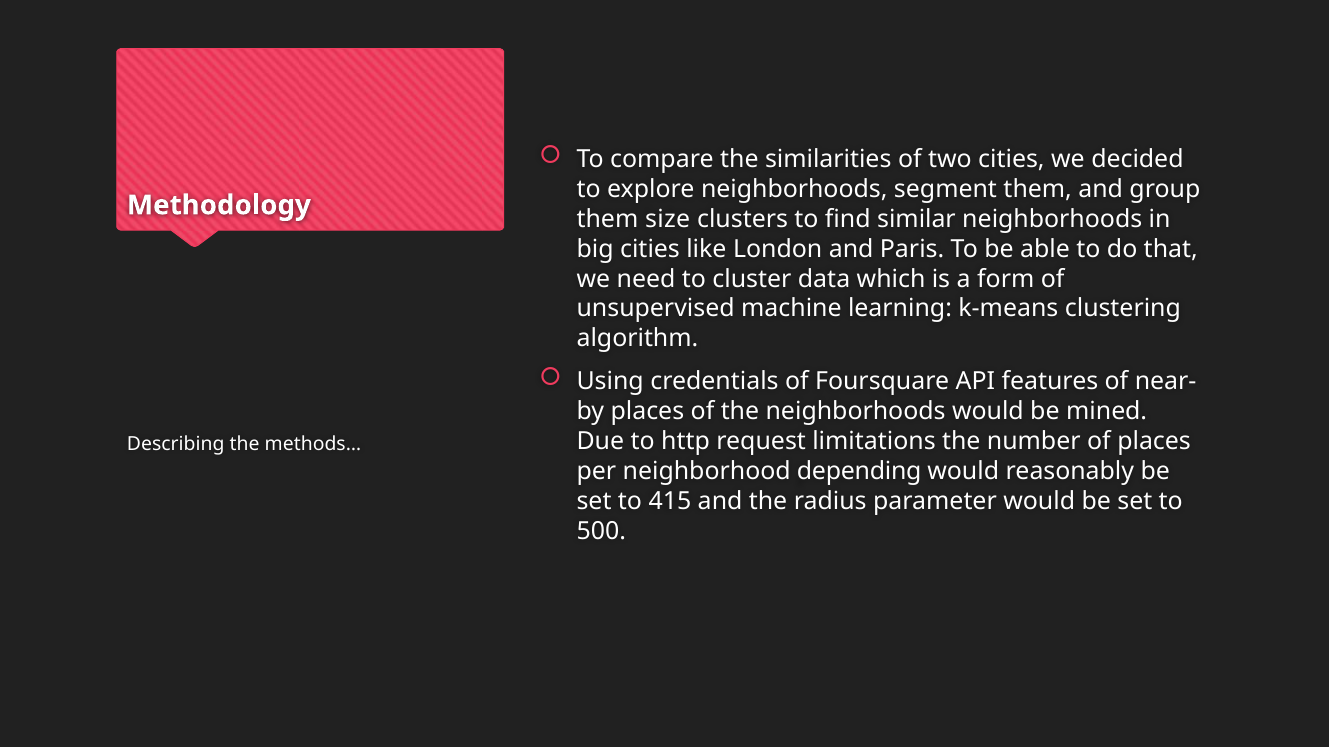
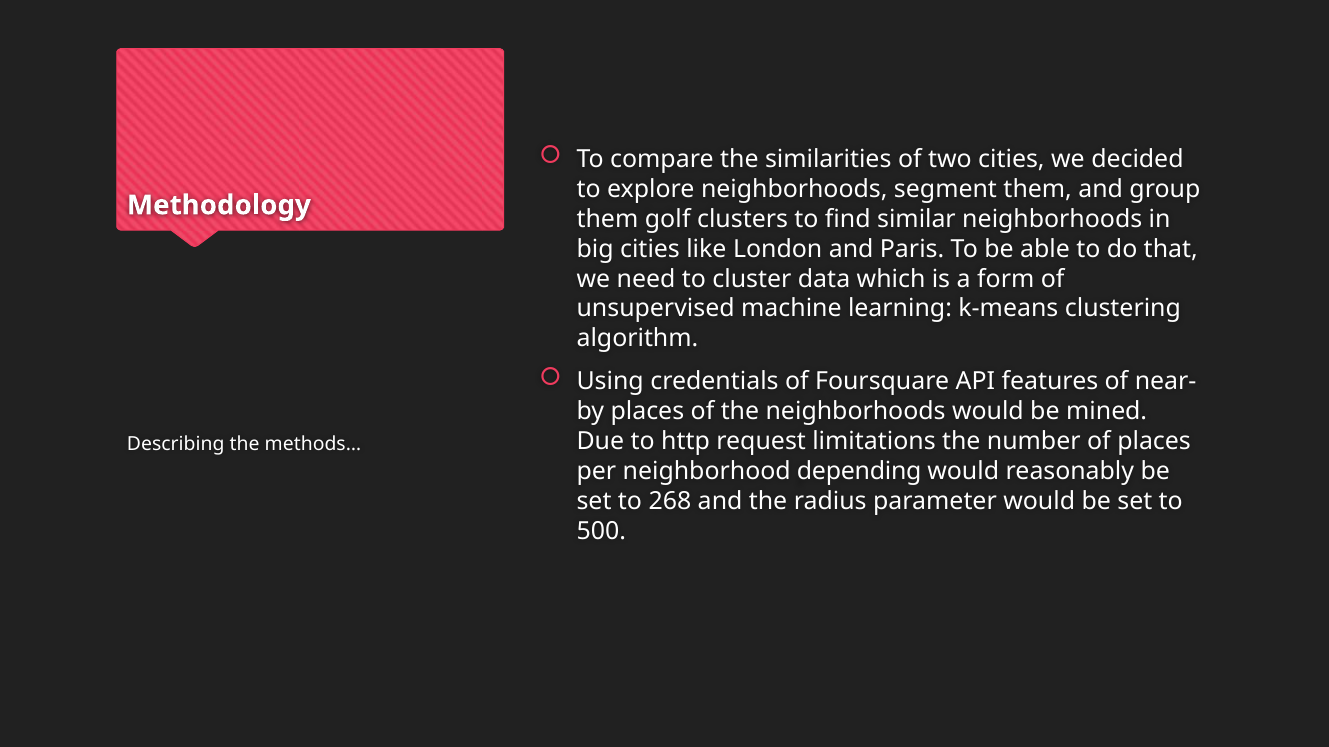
size: size -> golf (668, 219)
415: 415 -> 268 (670, 502)
